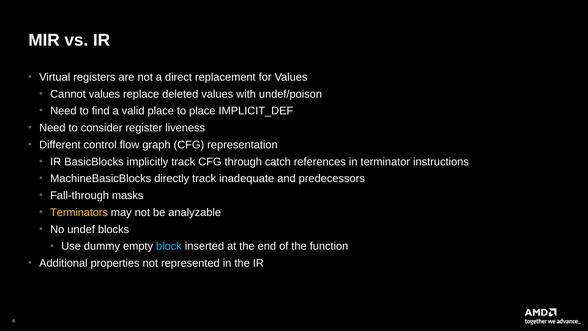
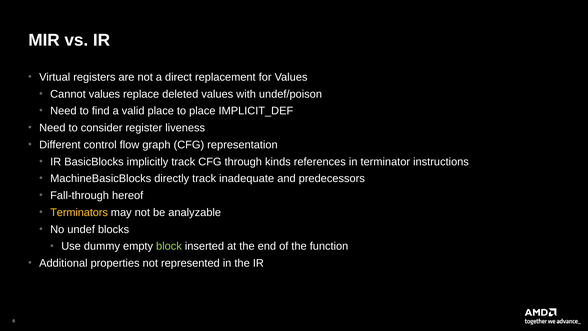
catch: catch -> kinds (278, 162)
masks: masks -> hereof (128, 195)
block colour: light blue -> light green (169, 246)
